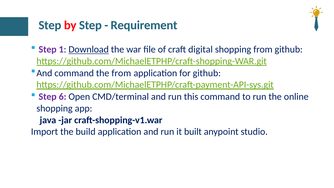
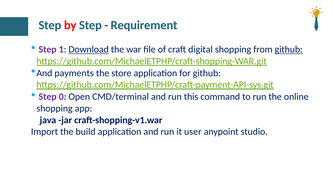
github underline: none -> present (289, 49)
And command: command -> payments (74, 73)
the from: from -> store (121, 73)
6: 6 -> 0 (63, 97)
built: built -> user (193, 132)
